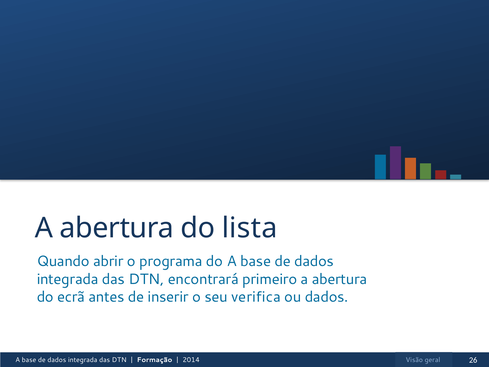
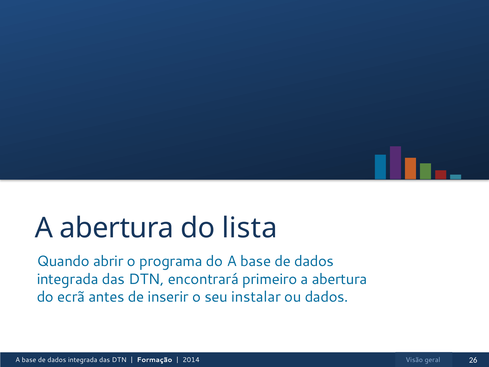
verifica: verifica -> instalar (256, 297)
